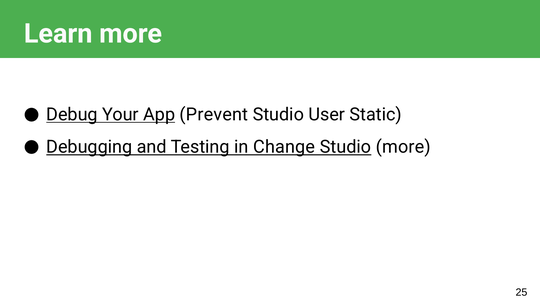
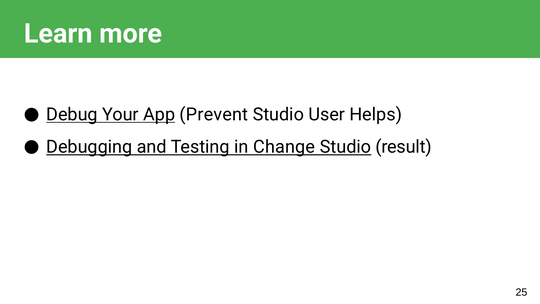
Static: Static -> Helps (376, 115)
Studio more: more -> result (404, 147)
